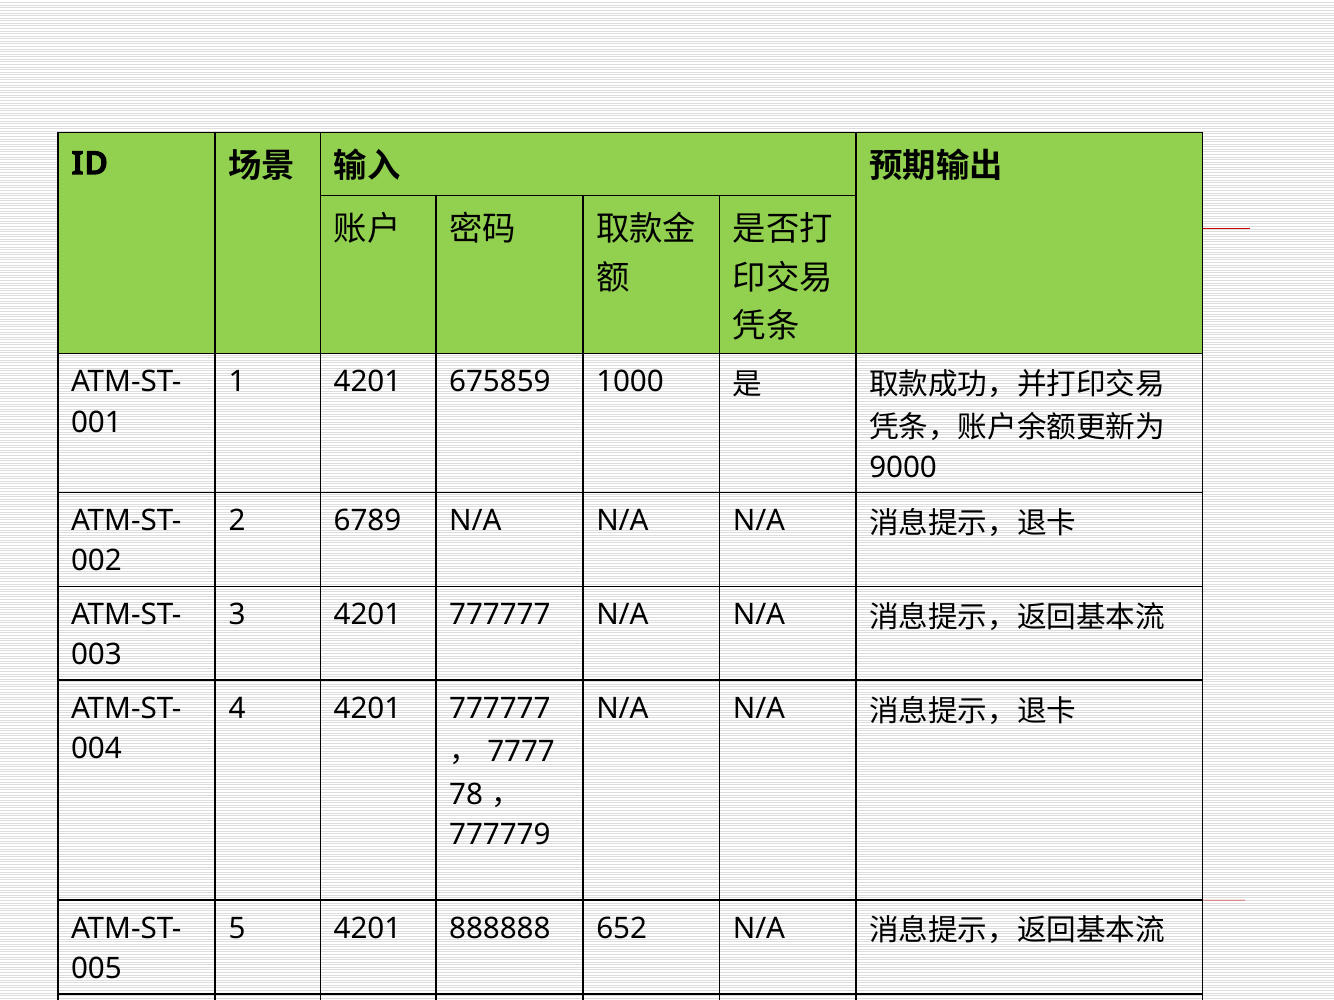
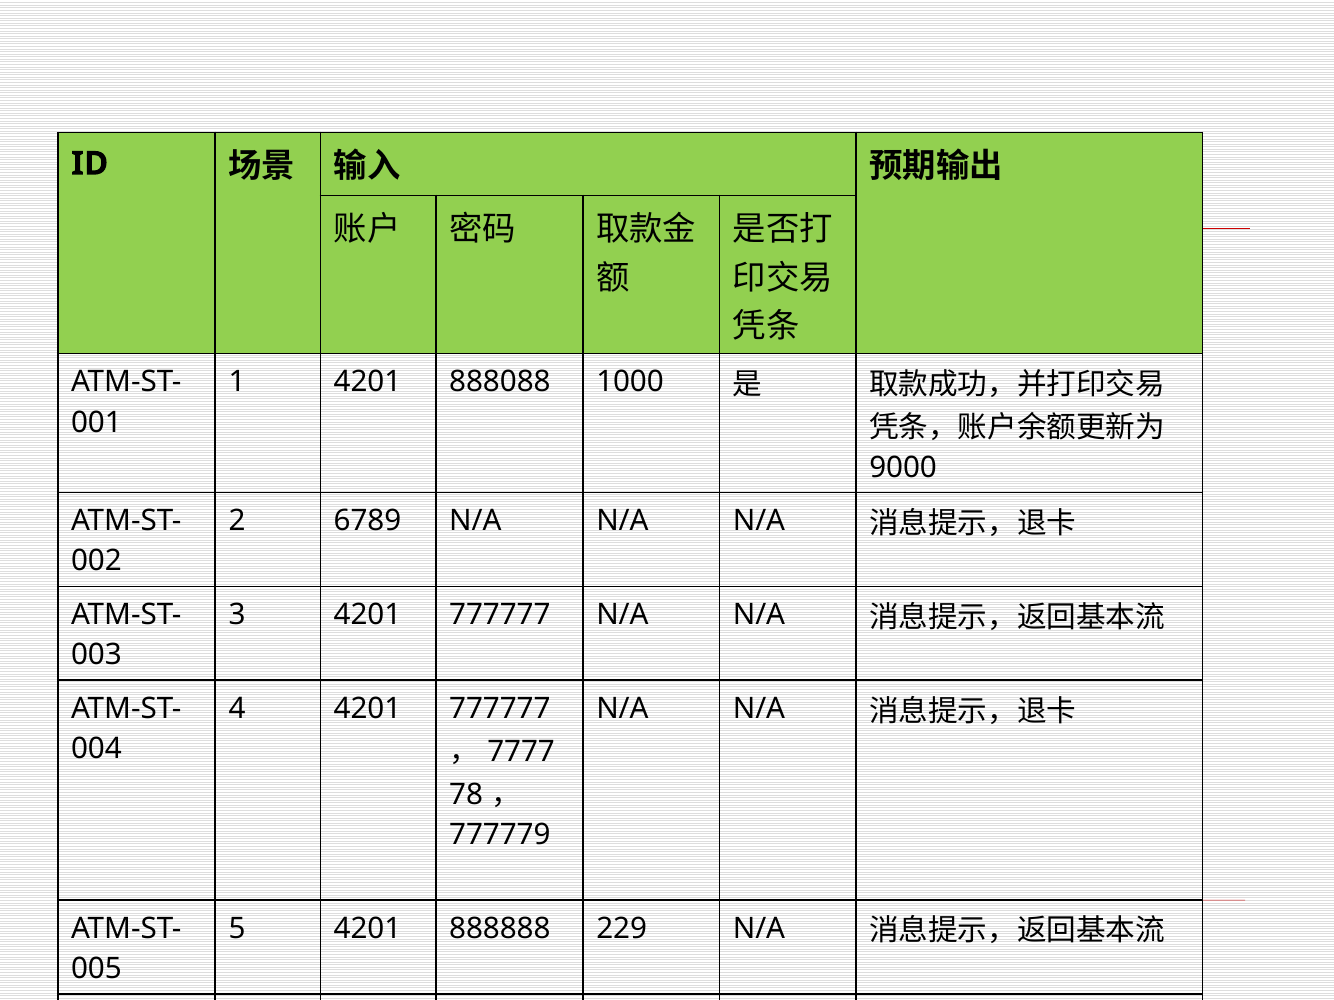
675859: 675859 -> 888088 (500, 382)
652: 652 -> 229 (622, 929)
